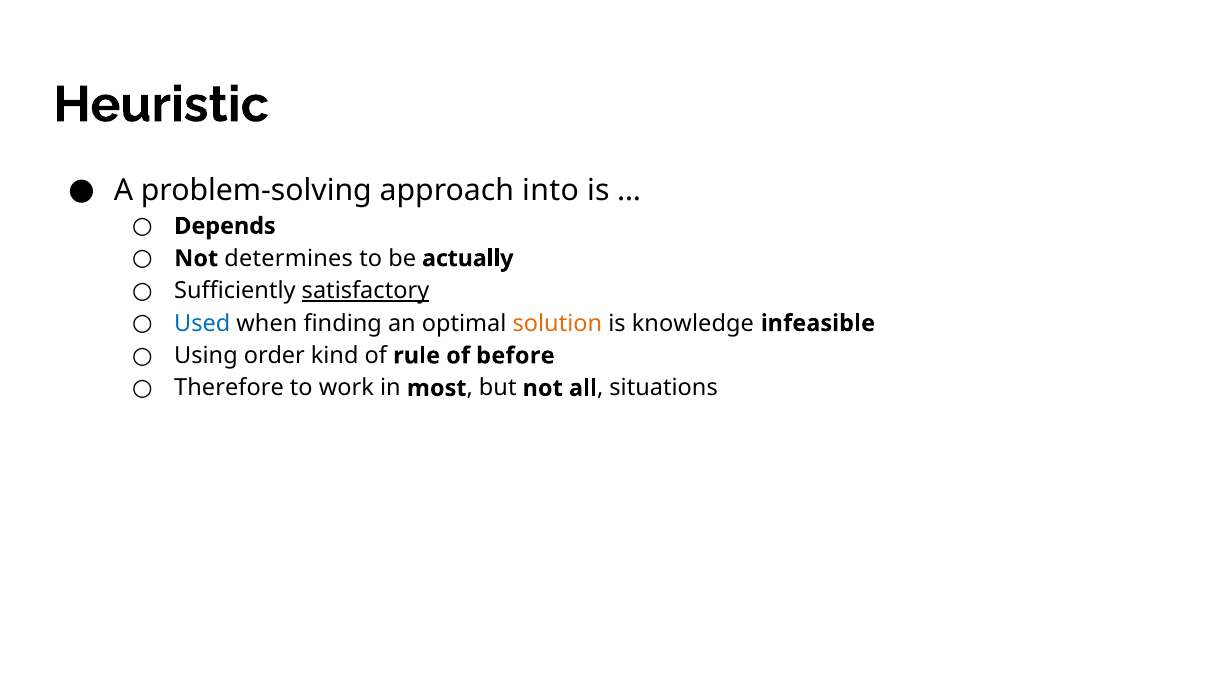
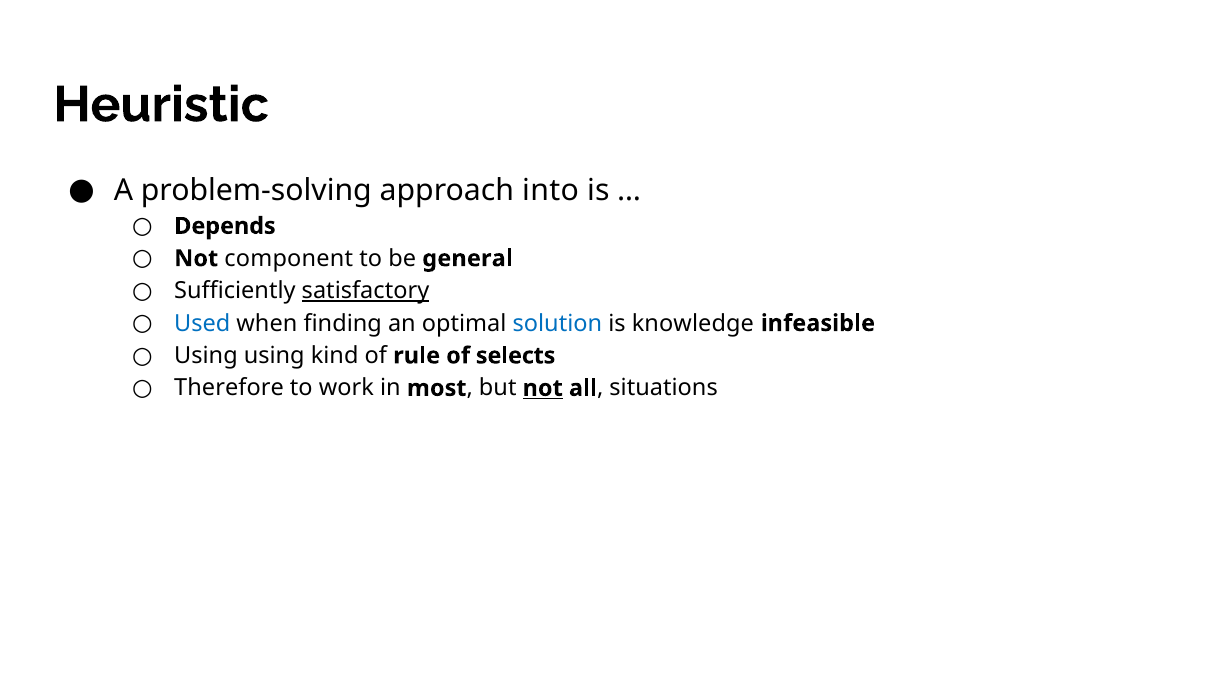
determines: determines -> component (289, 259)
actually: actually -> general (468, 259)
solution colour: orange -> blue (557, 323)
Using order: order -> using (274, 356)
before: before -> selects (516, 356)
not underline: none -> present (543, 388)
